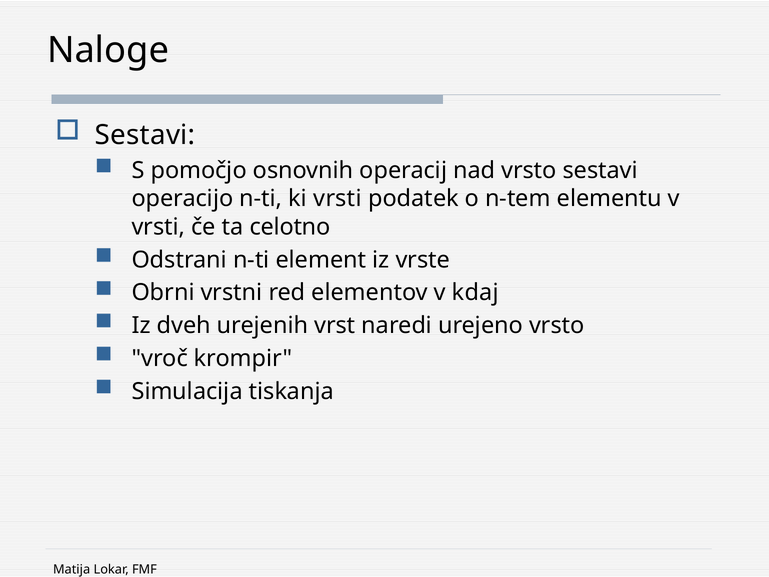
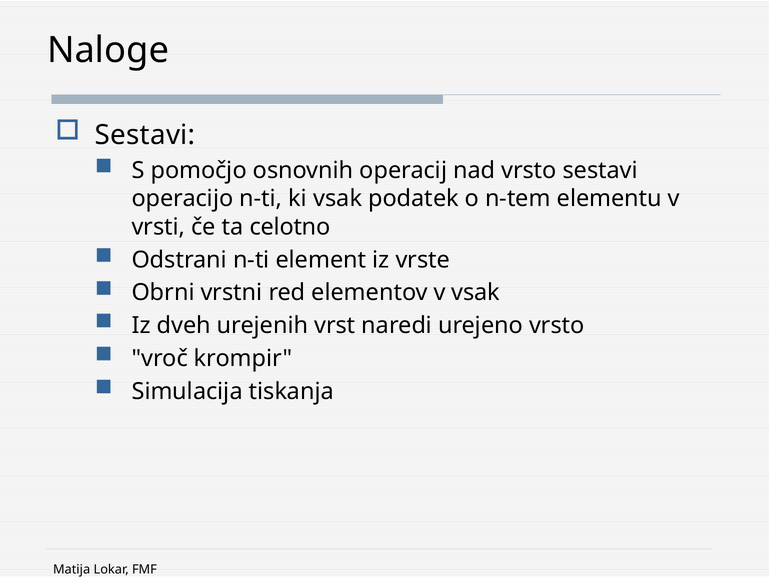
ki vrsti: vrsti -> vsak (338, 199)
v kdaj: kdaj -> vsak (476, 293)
